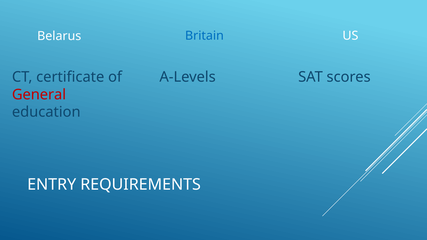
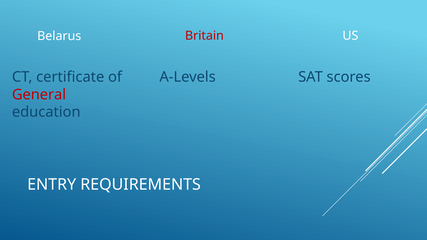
Britain colour: blue -> red (204, 36)
